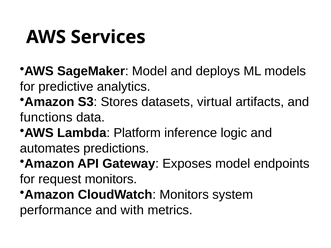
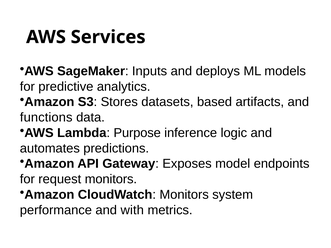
SageMaker Model: Model -> Inputs (150, 71)
virtual: virtual -> based (215, 102)
Platform: Platform -> Purpose (137, 133)
